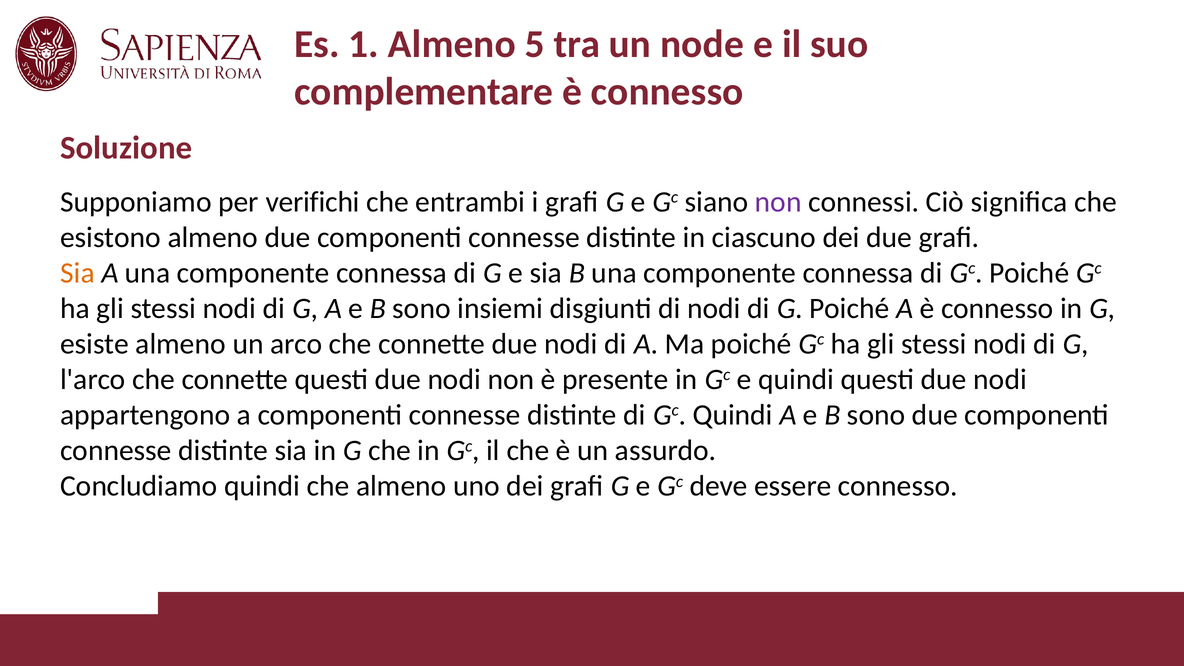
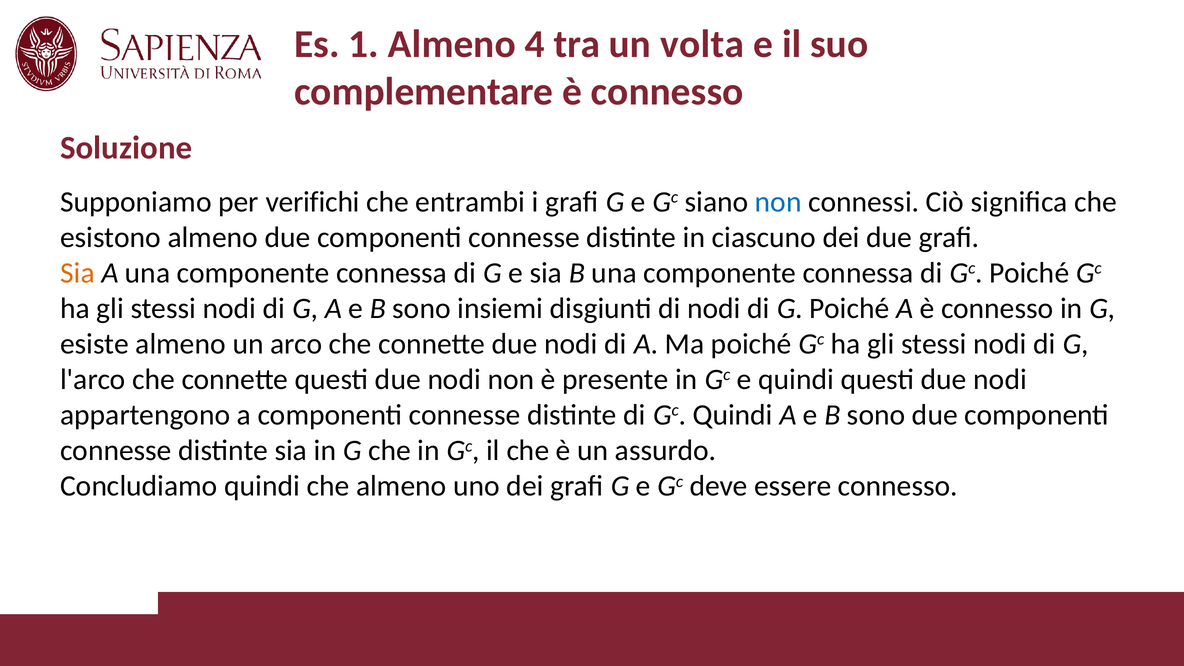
5: 5 -> 4 (535, 44)
node: node -> volta (702, 44)
non colour: purple -> blue (778, 202)
